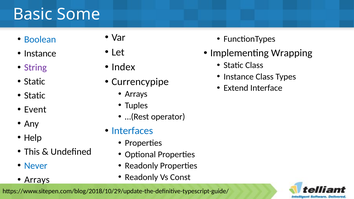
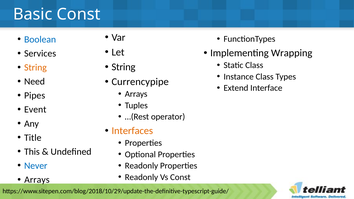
Basic Some: Some -> Const (79, 14)
Instance: Instance -> Services (40, 53)
Index: Index -> String (123, 67)
String colour: purple -> orange (35, 68)
Static: Static -> Need (35, 82)
Static: Static -> Pipes (35, 96)
Interfaces colour: blue -> orange (132, 131)
Help: Help -> Title (33, 138)
